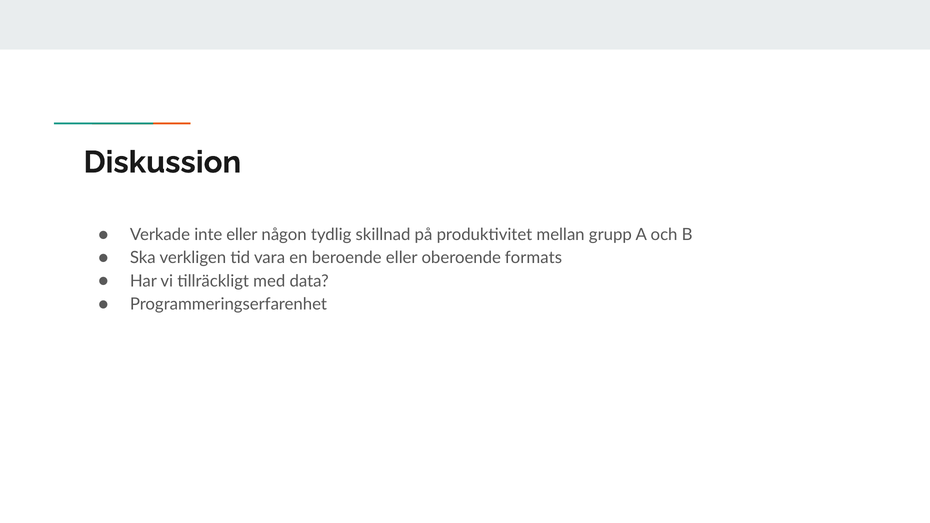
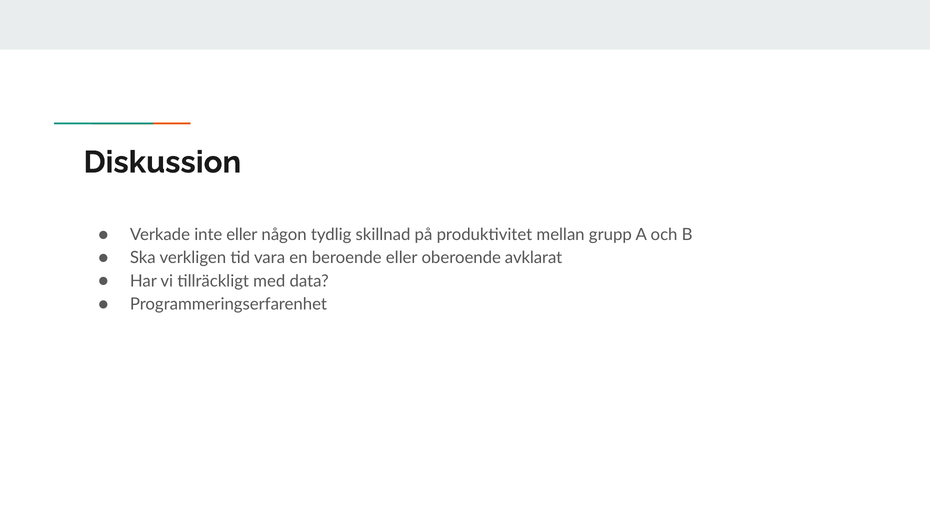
formats: formats -> avklarat (534, 258)
